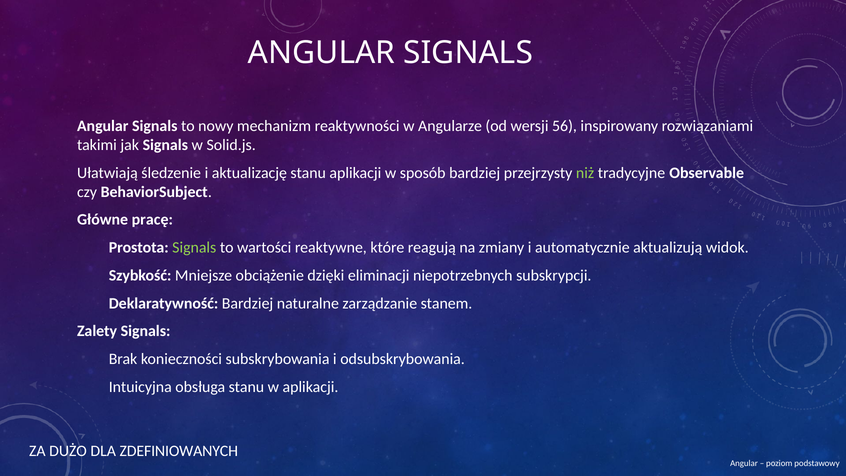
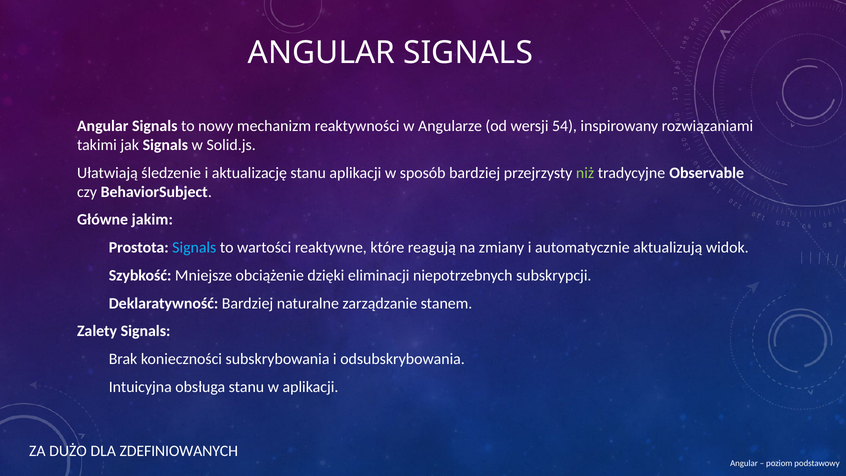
56: 56 -> 54 (564, 126)
pracę: pracę -> jakim (152, 220)
Signals colour: light green -> light blue (194, 248)
